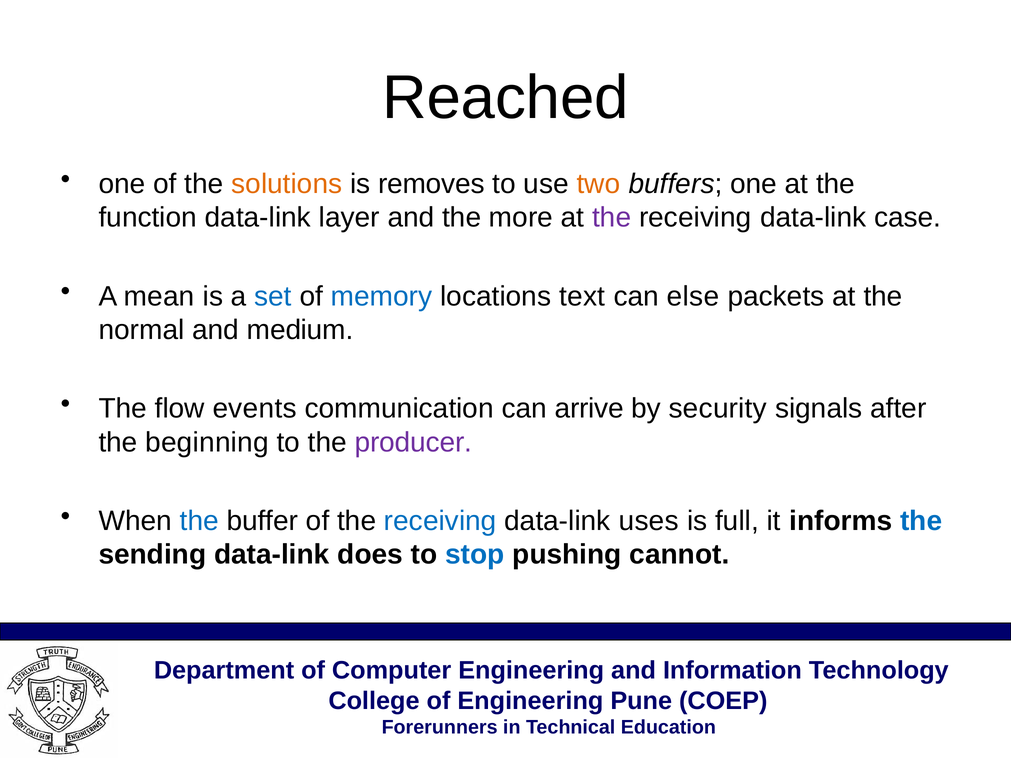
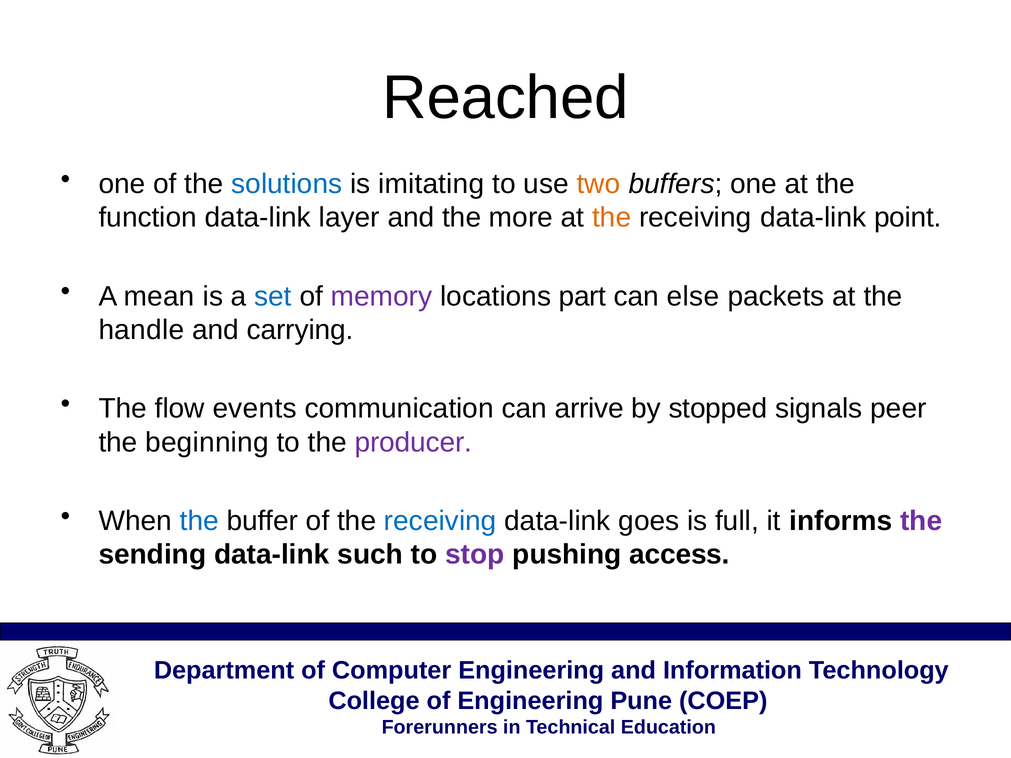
solutions colour: orange -> blue (287, 184)
removes: removes -> imitating (431, 184)
the colour: purple -> orange (612, 218)
case: case -> point (908, 218)
memory colour: blue -> purple (382, 296)
text: text -> part (582, 296)
normal: normal -> handle (141, 330)
medium: medium -> carrying (300, 330)
security: security -> stopped (718, 409)
after: after -> peer (898, 409)
uses: uses -> goes (649, 521)
the colour: blue -> purple (921, 521)
does: does -> such (370, 555)
stop colour: blue -> purple (475, 555)
cannot: cannot -> access (679, 555)
